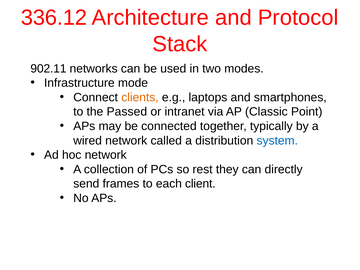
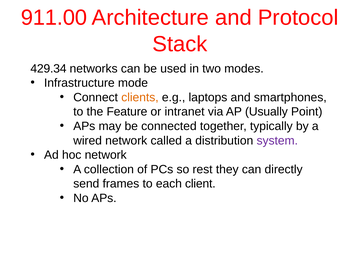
336.12: 336.12 -> 911.00 (54, 18)
902.11: 902.11 -> 429.34 (48, 69)
Passed: Passed -> Feature (127, 112)
Classic: Classic -> Usually (266, 112)
system colour: blue -> purple (277, 141)
